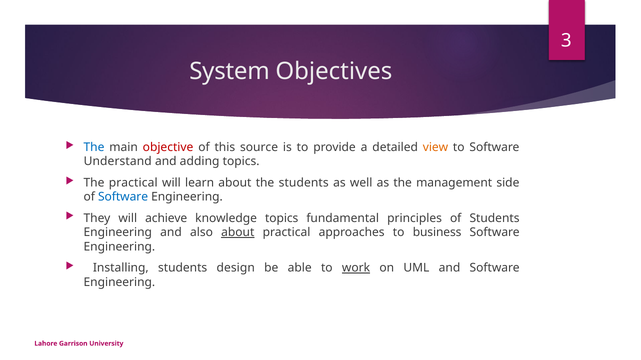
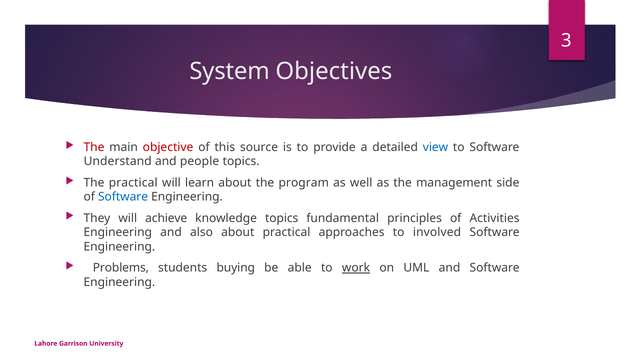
The colour: blue -> red (94, 147)
view colour: orange -> blue (435, 147)
adding: adding -> people (200, 162)
the students: students -> program (304, 183)
of Students: Students -> Activities (495, 218)
about underline: present -> none (238, 233)
business: business -> involved (437, 233)
Installing: Installing -> Problems (121, 268)
design: design -> buying (236, 268)
